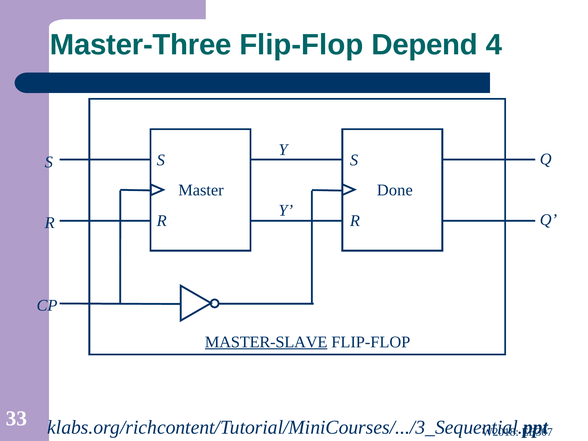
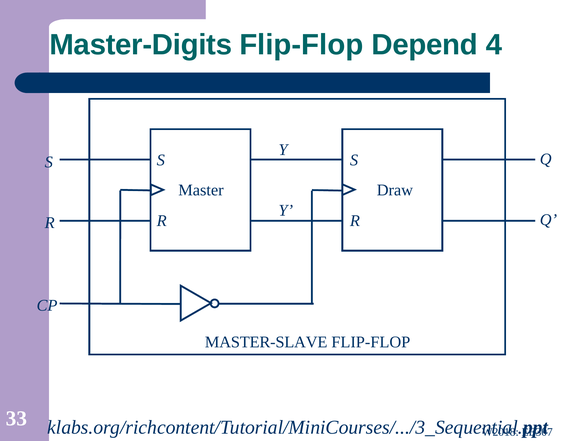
Master-Three: Master-Three -> Master-Digits (141, 45)
Done: Done -> Draw (395, 190)
MASTER-SLAVE underline: present -> none (266, 342)
